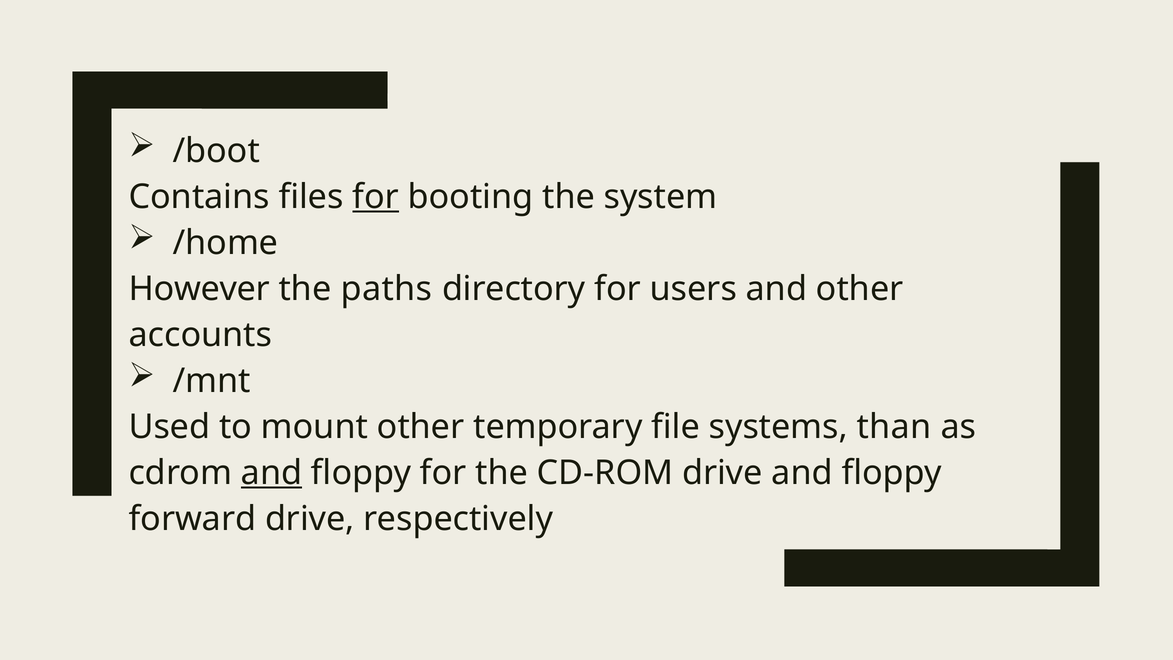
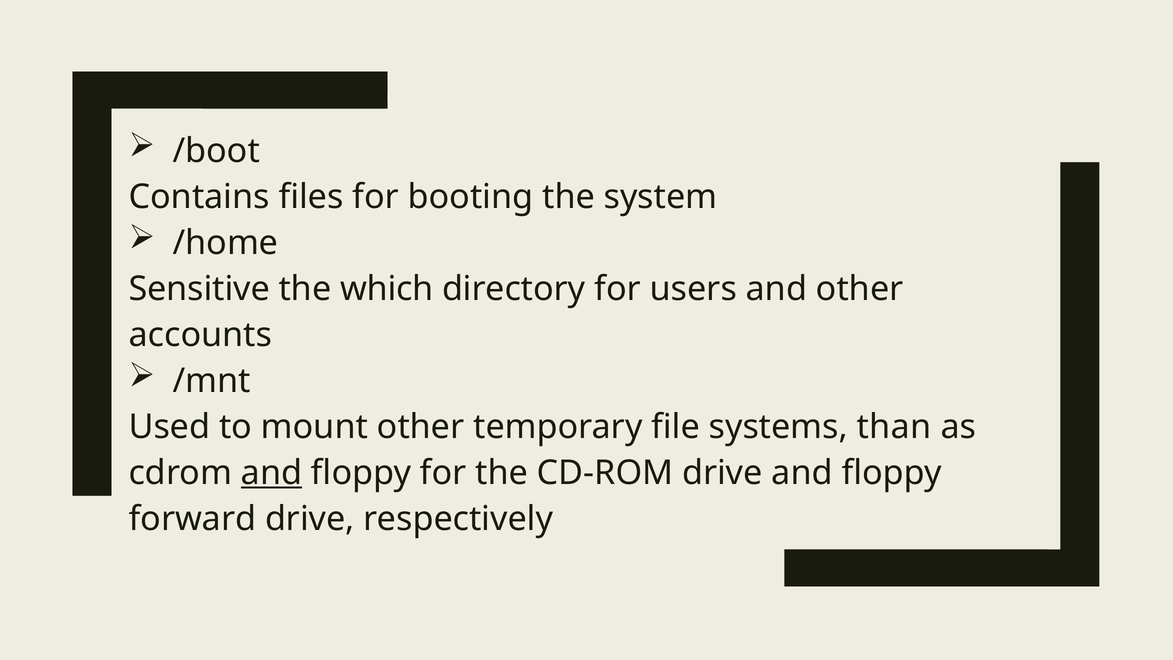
for underline: present -> none (376, 197)
However: However -> Sensitive (199, 289)
paths: paths -> which (387, 289)
